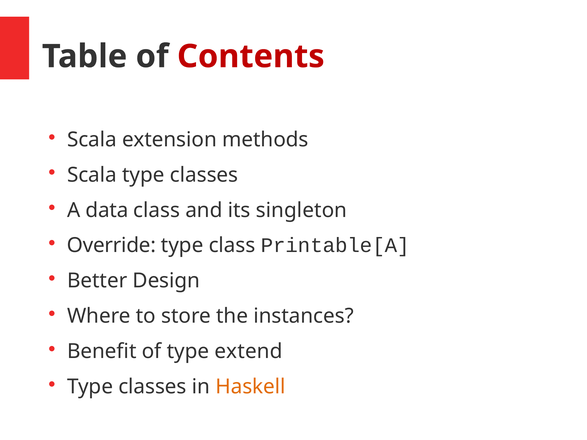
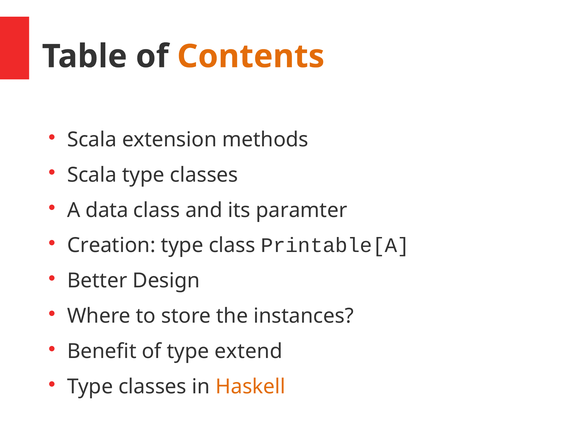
Contents colour: red -> orange (251, 56)
singleton: singleton -> paramter (302, 210)
Override: Override -> Creation (111, 246)
